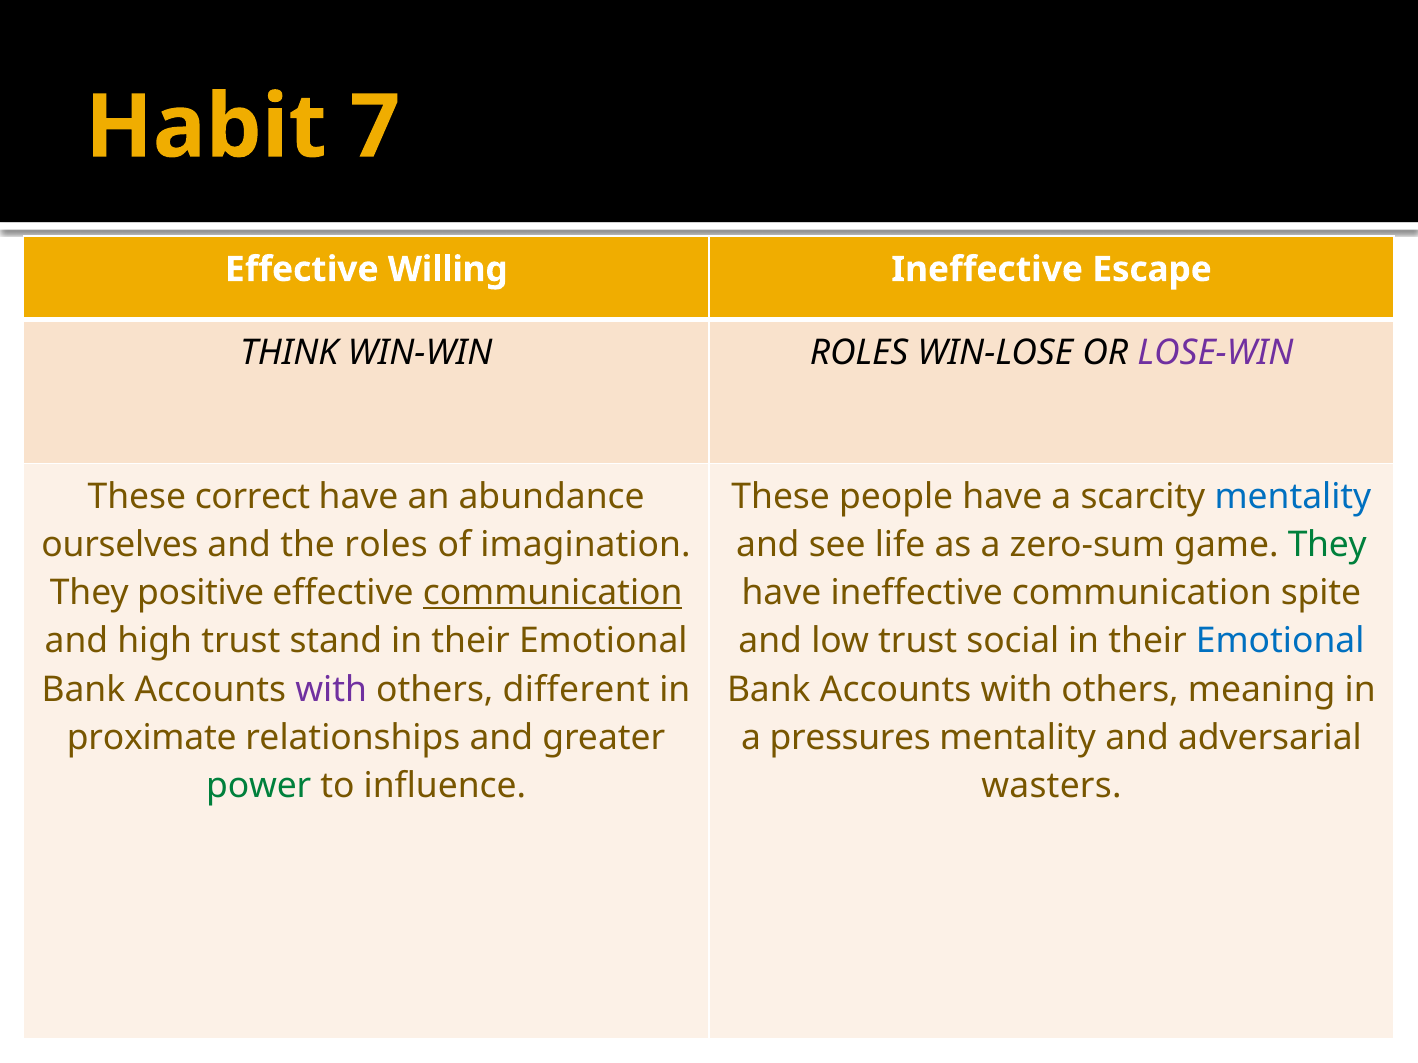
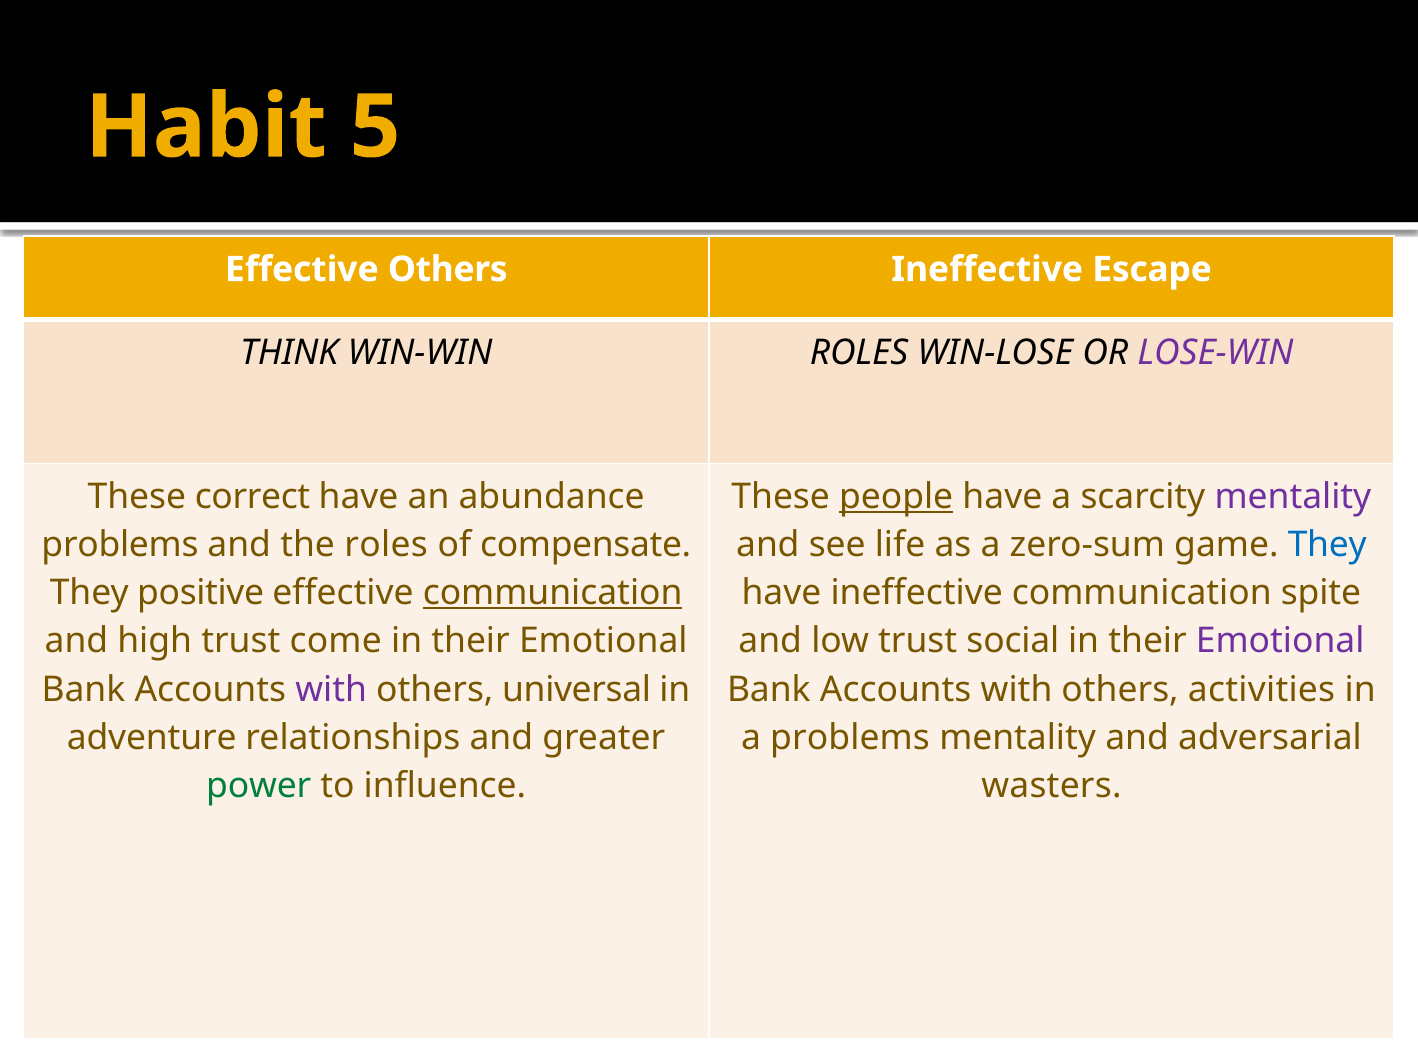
7: 7 -> 5 (375, 127)
Effective Willing: Willing -> Others (448, 270)
people underline: none -> present (896, 497)
mentality colour: blue -> purple (1293, 497)
ourselves: ourselves -> problems (120, 545)
imagination: imagination -> compensate (586, 545)
They colour: green -> blue (1327, 545)
stand: stand -> come (336, 642)
Emotional colour: blue -> purple (1280, 642)
different: different -> universal (577, 690)
meaning: meaning -> activities (1262, 690)
proximate: proximate -> adventure (152, 738)
a pressures: pressures -> problems (850, 738)
